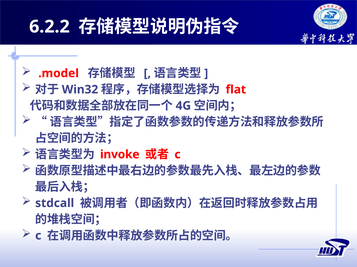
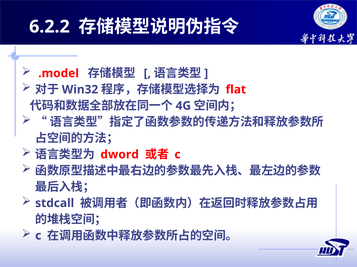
invoke: invoke -> dword (120, 155)
